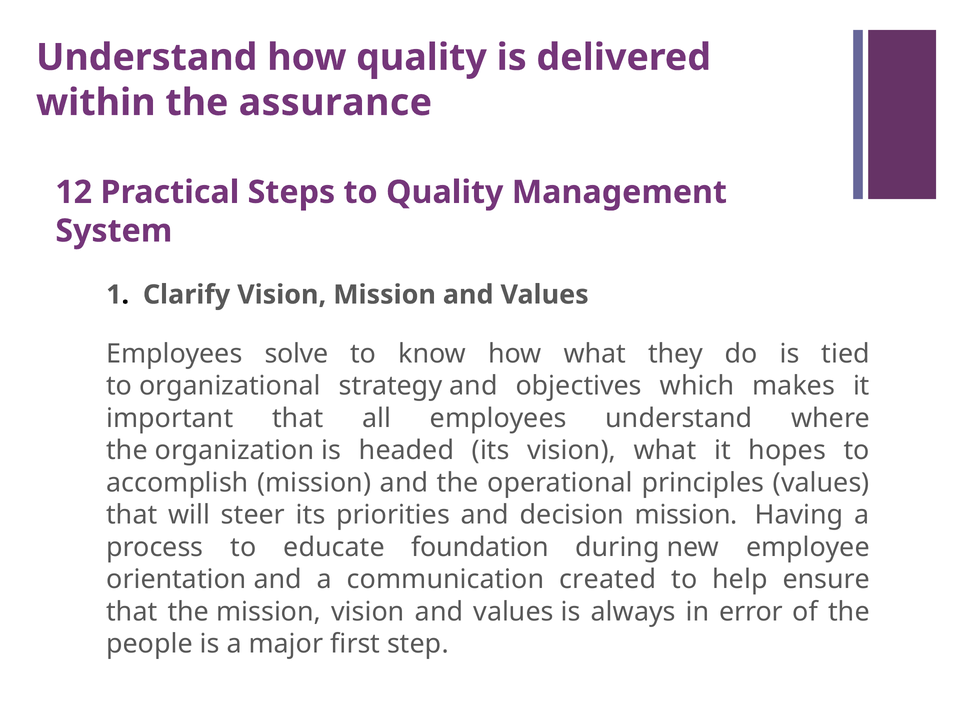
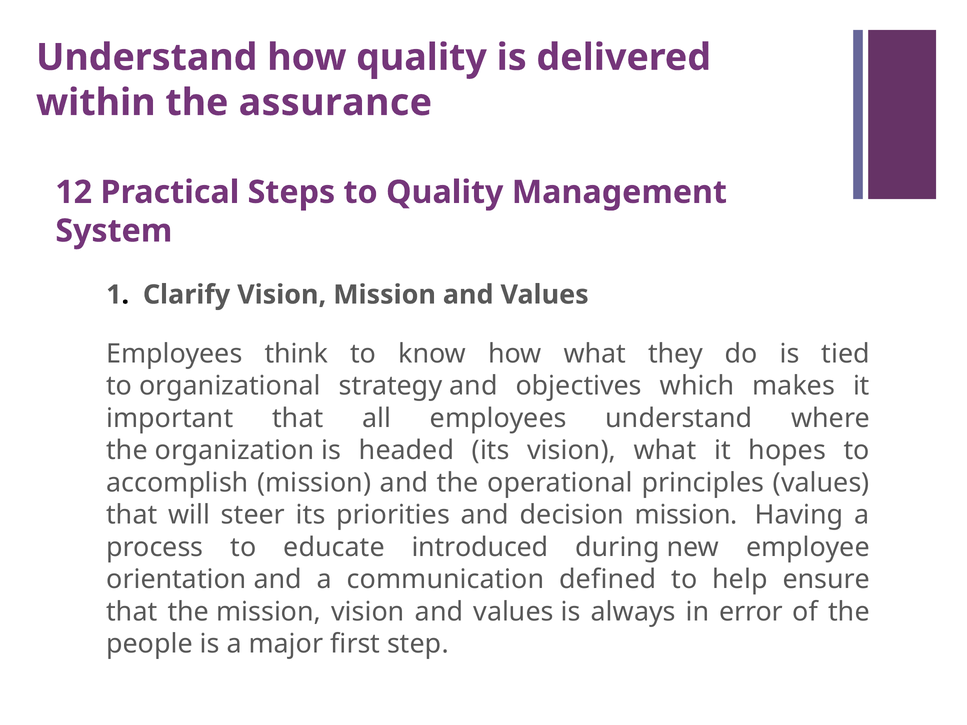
solve: solve -> think (296, 354)
foundation: foundation -> introduced (480, 547)
created: created -> defined (608, 580)
